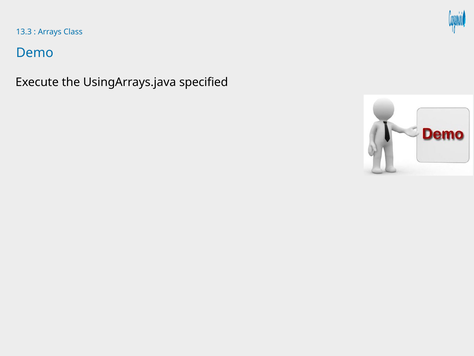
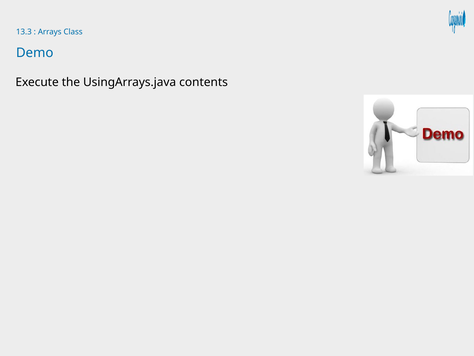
specified: specified -> contents (204, 82)
